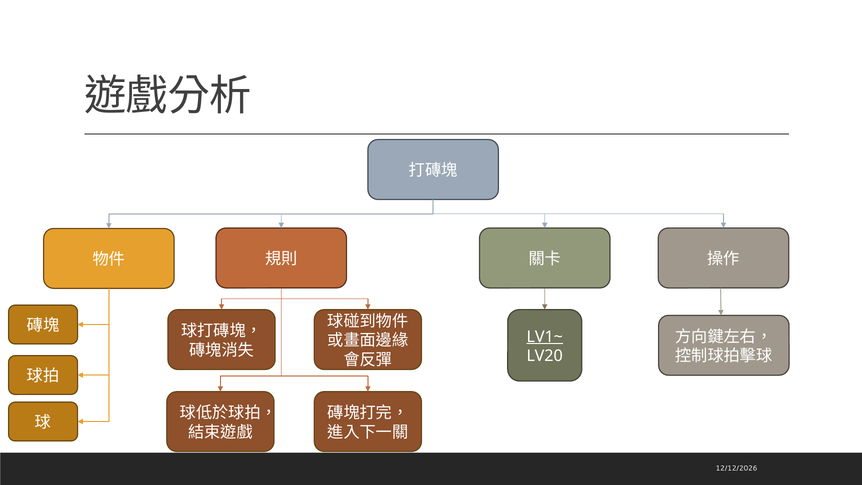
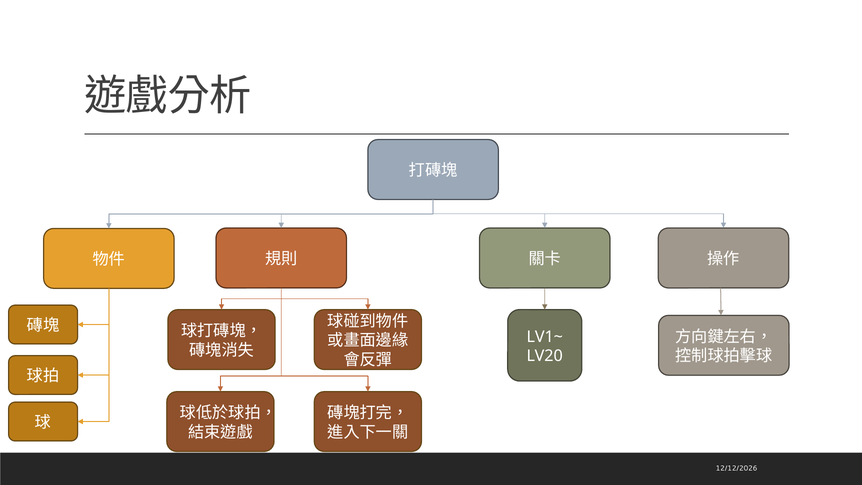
LV1~ underline: present -> none (545, 337)
